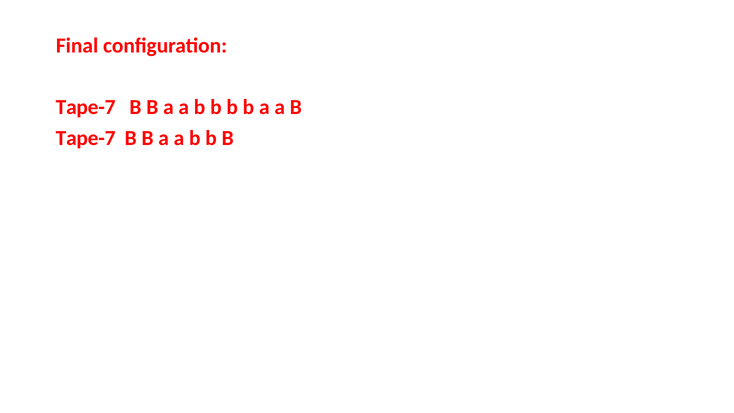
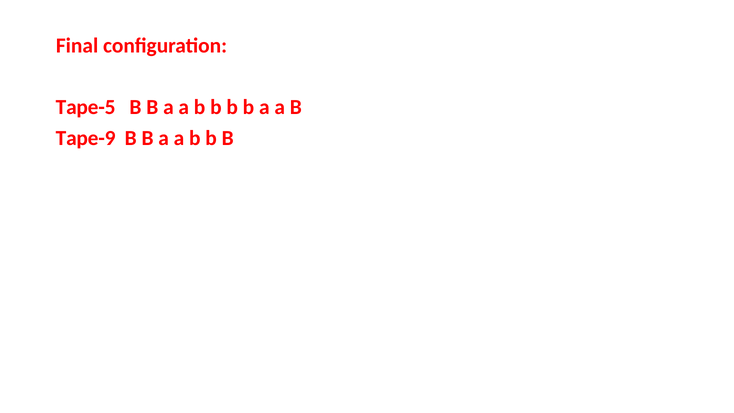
Tape-7: Tape-7 -> Tape-5 (86, 107)
Tape-7: Tape-7 -> Tape-9 (86, 138)
